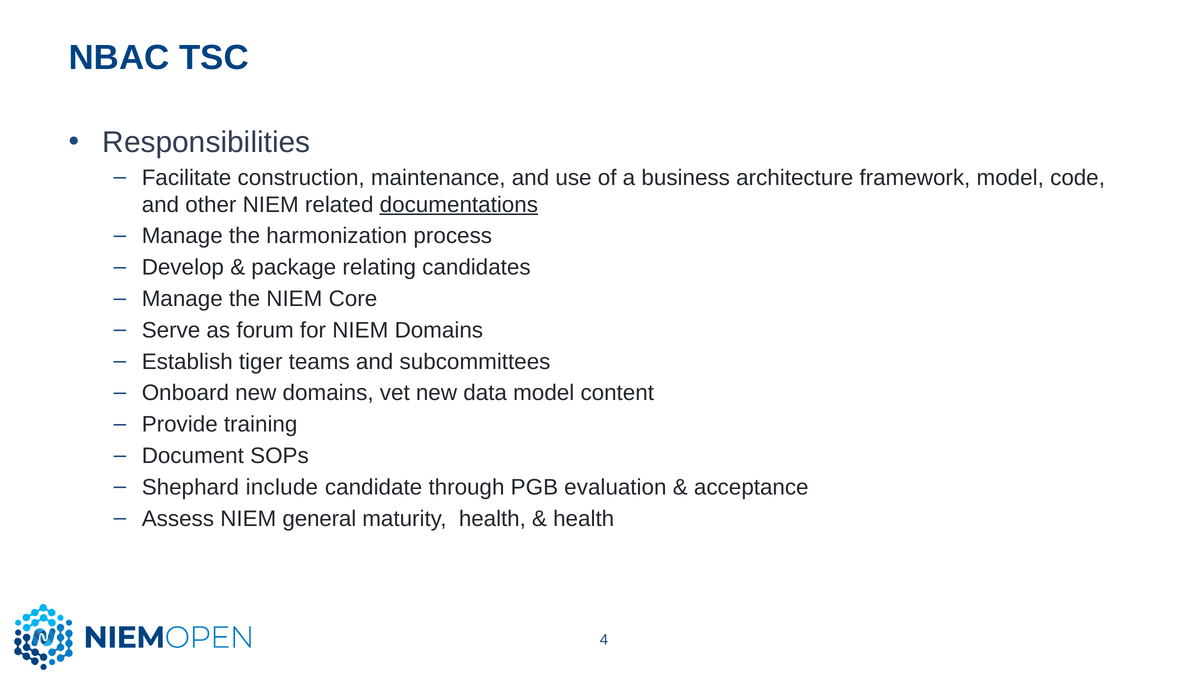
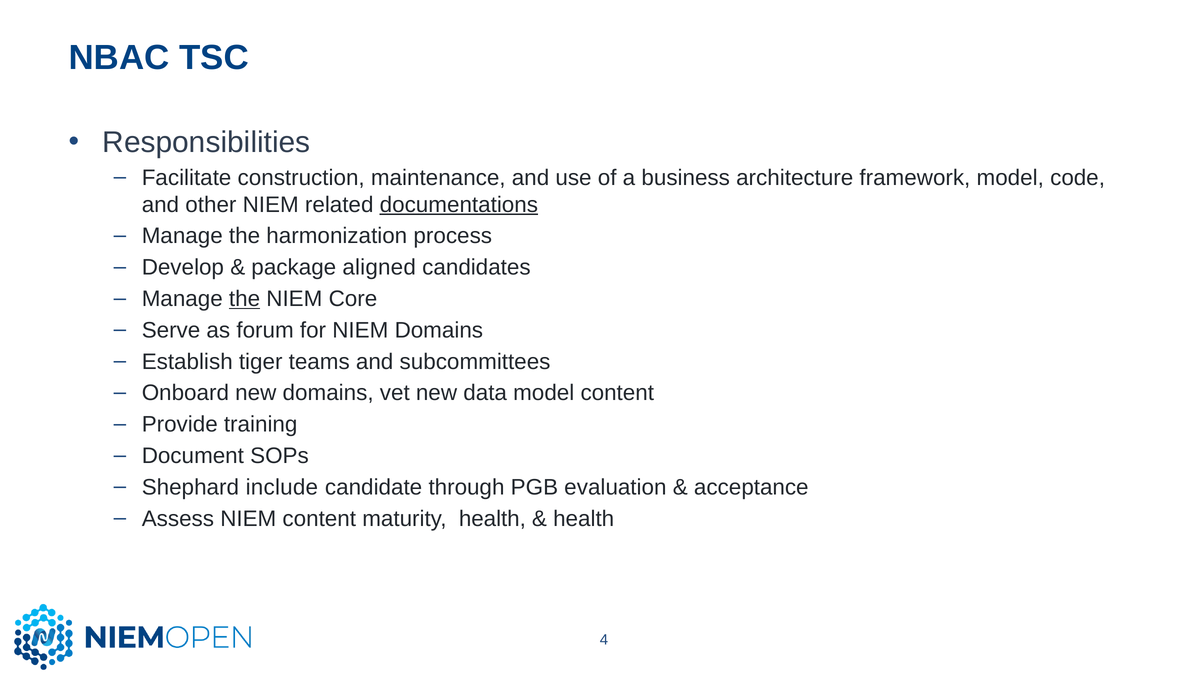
relating: relating -> aligned (379, 268)
the underline: none -> present (245, 299)
NIEM general: general -> content (319, 519)
